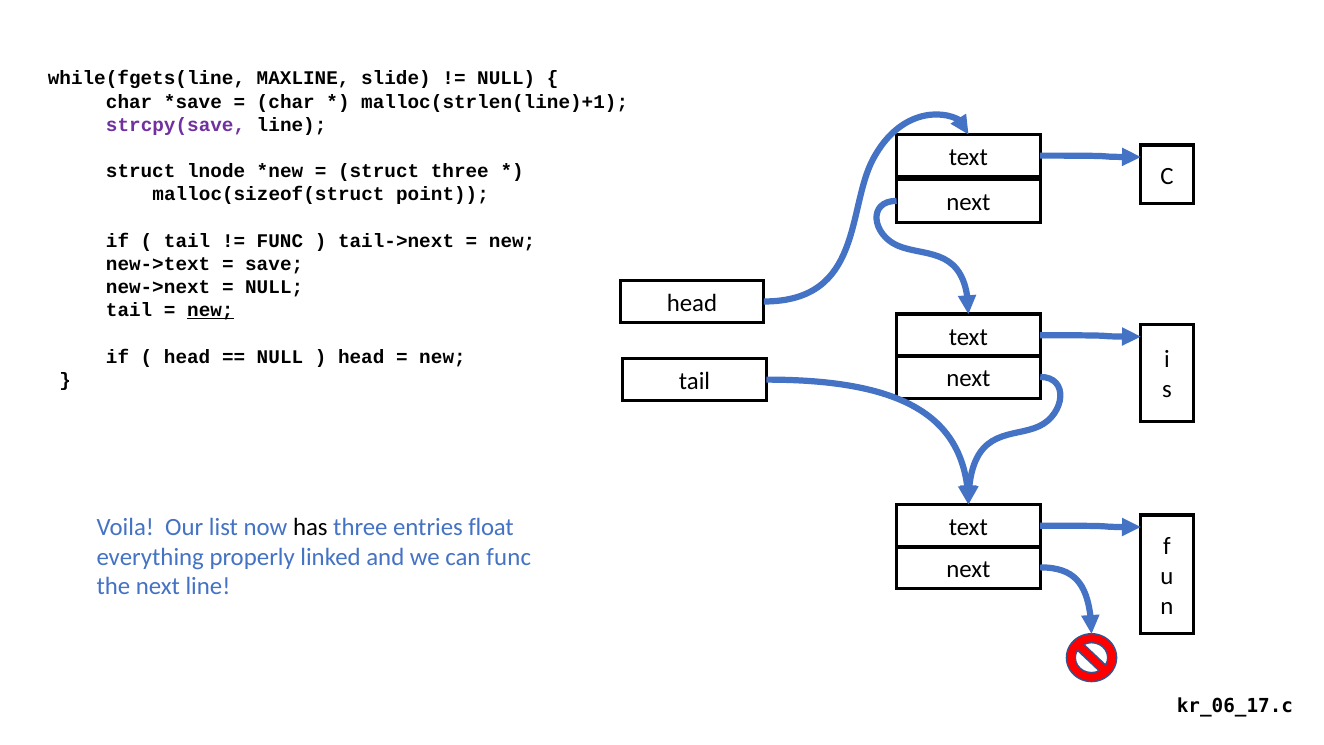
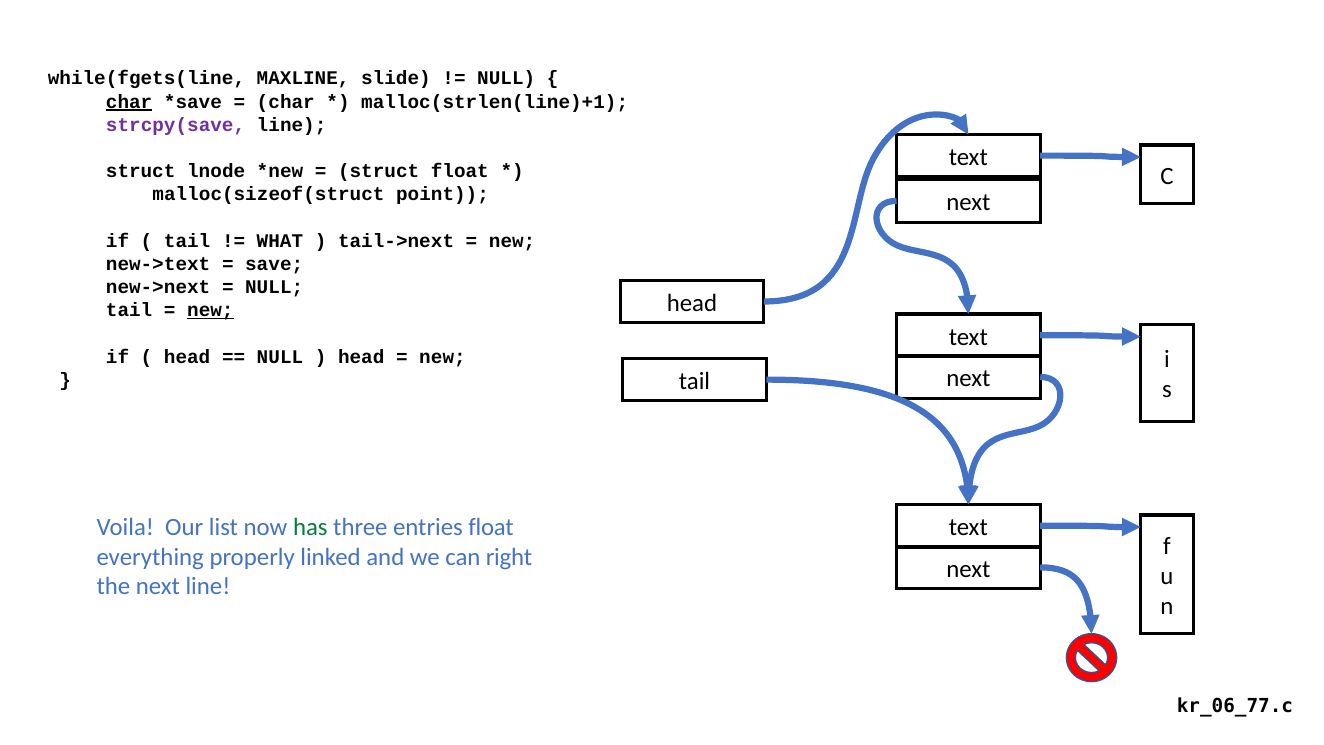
char underline: none -> present (129, 102)
struct three: three -> float (460, 171)
FUNC: FUNC -> WHAT (280, 241)
has colour: black -> green (310, 527)
can func: func -> right (509, 557)
kr_06_17.c: kr_06_17.c -> kr_06_77.c (1235, 706)
